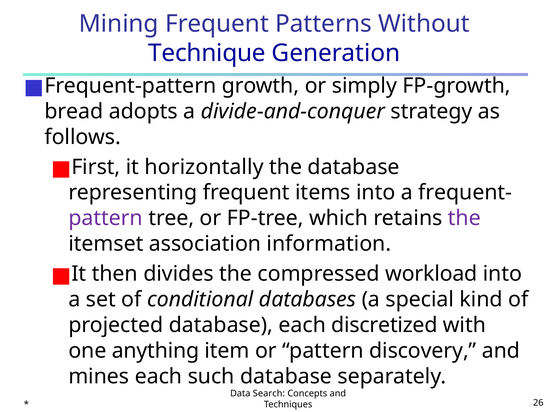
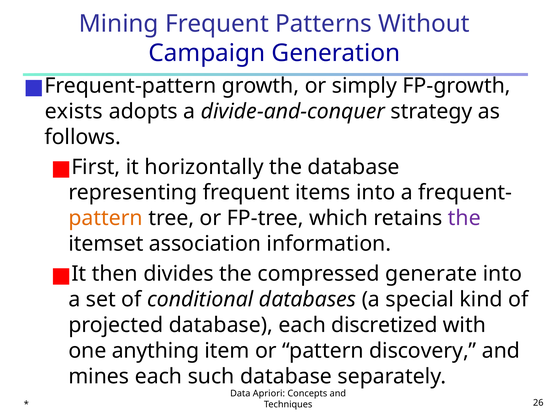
Technique: Technique -> Campaign (207, 53)
bread: bread -> exists (74, 111)
pattern colour: purple -> orange (106, 218)
workload: workload -> generate (431, 274)
Search: Search -> Apriori (269, 393)
